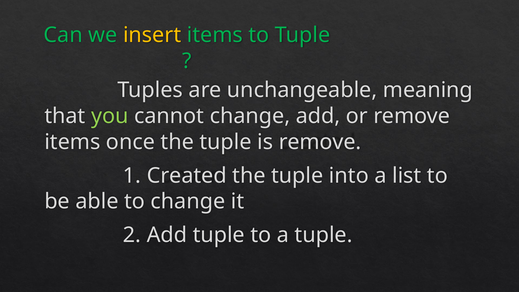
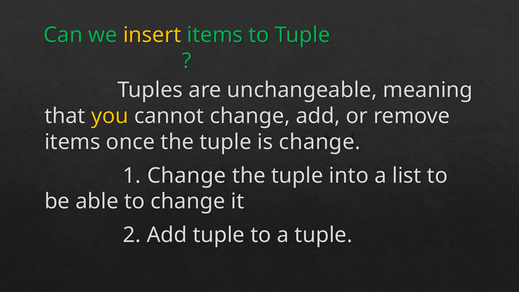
you colour: light green -> yellow (110, 116)
is remove: remove -> change (320, 142)
1 Created: Created -> Change (187, 176)
